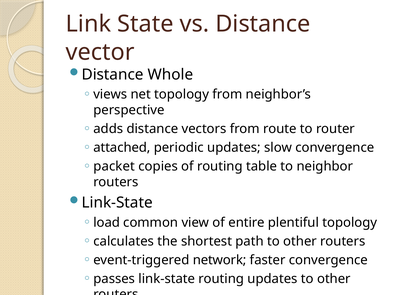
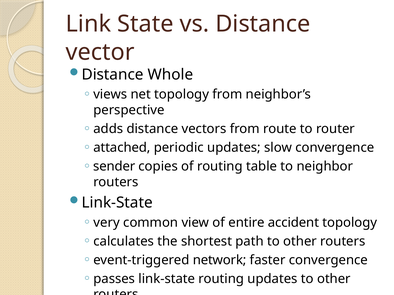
packet: packet -> sender (114, 167)
load: load -> very (107, 223)
plentiful: plentiful -> accident (293, 223)
